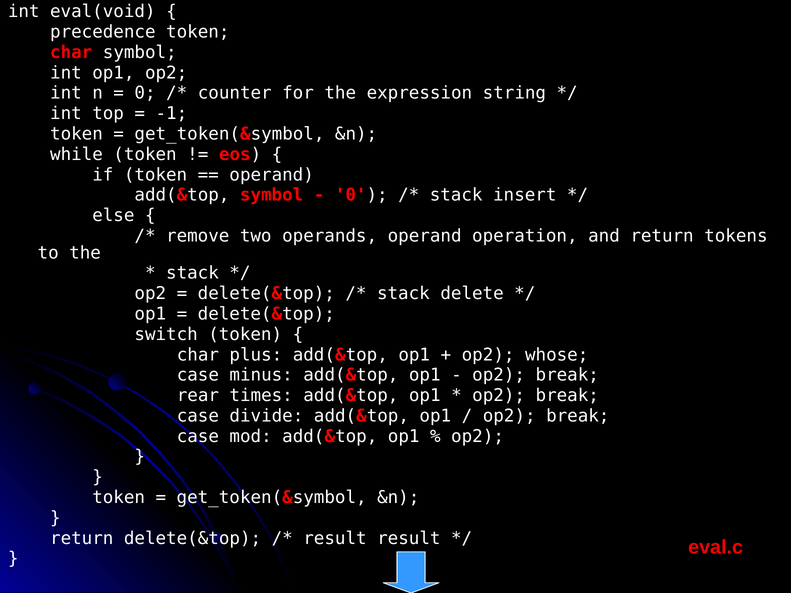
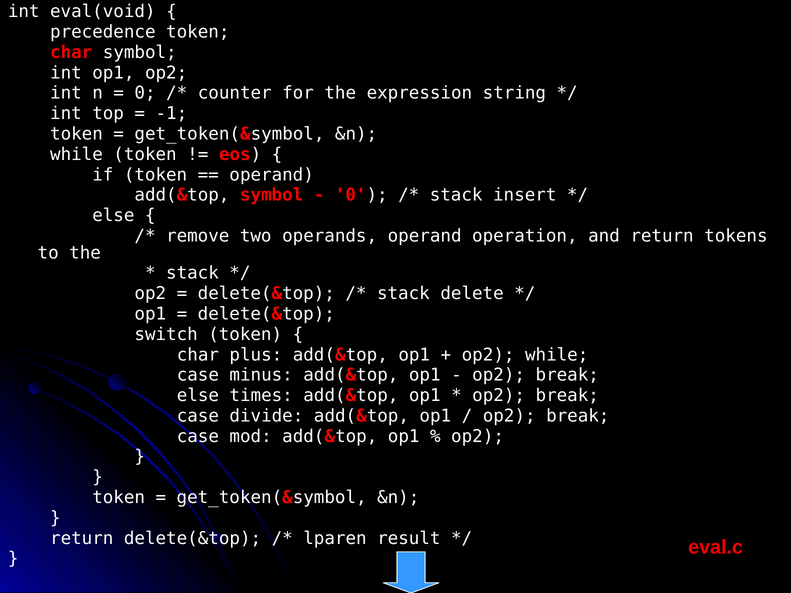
op2 whose: whose -> while (557, 355)
rear: rear -> else (198, 396)
result: result -> lparen (335, 538)
